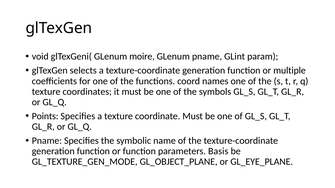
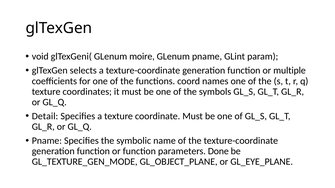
Points: Points -> Detail (45, 116)
Basis: Basis -> Done (218, 152)
